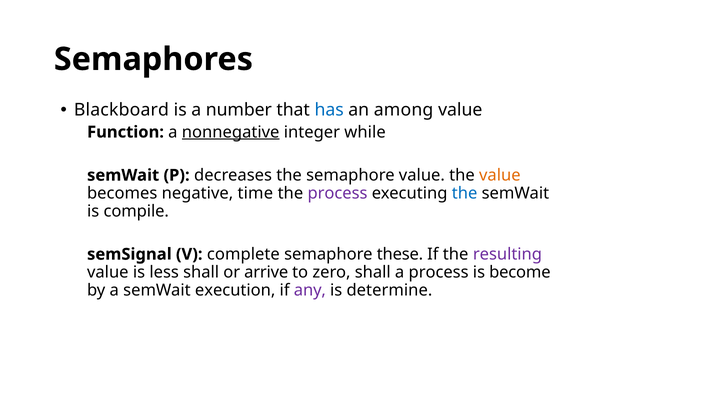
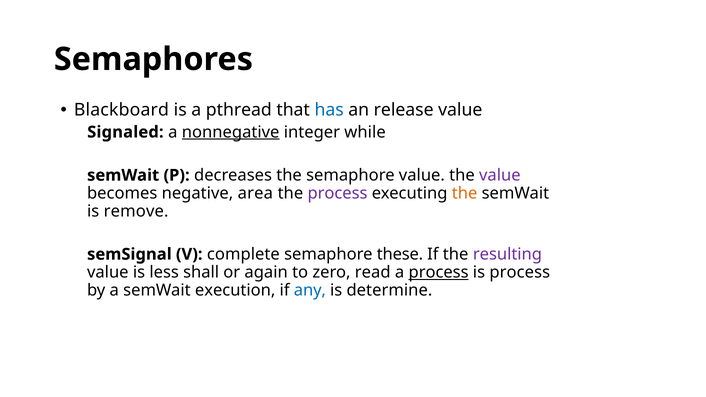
number: number -> pthread (239, 110)
among: among -> release (404, 110)
Function: Function -> Signaled (125, 132)
value colour: orange -> purple (500, 175)
time: time -> area (255, 193)
the colour: blue -> orange (465, 193)
compile: compile -> remove (136, 211)
arrive: arrive -> again (266, 272)
zero shall: shall -> read (373, 272)
process underline: none -> present (439, 272)
is become: become -> process (520, 272)
any colour: purple -> blue (310, 290)
